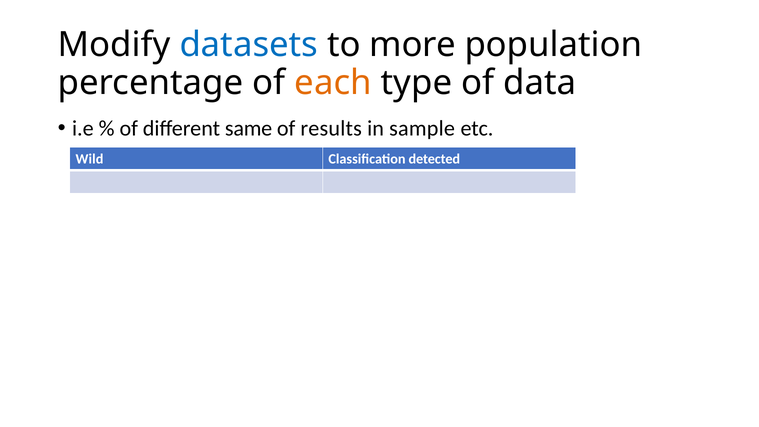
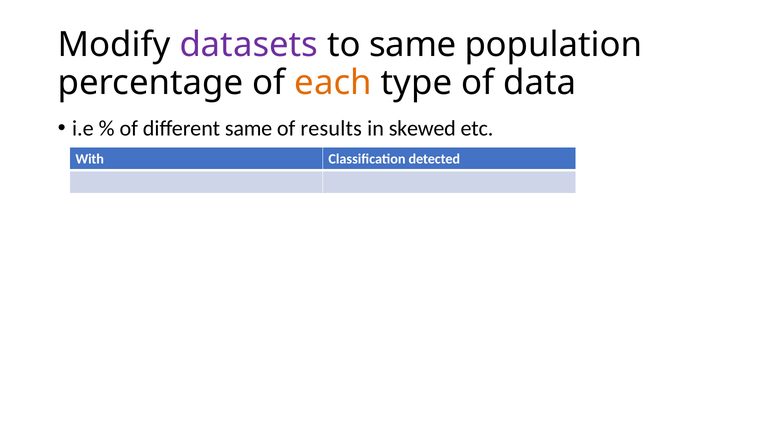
datasets colour: blue -> purple (249, 45)
to more: more -> same (413, 45)
sample: sample -> skewed (422, 128)
Wild: Wild -> With (90, 159)
